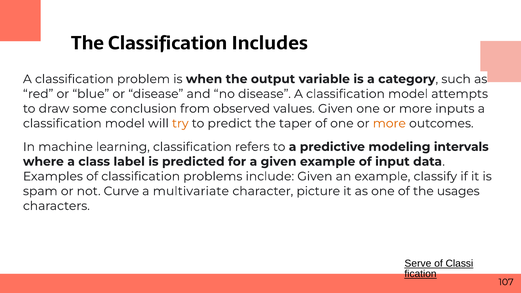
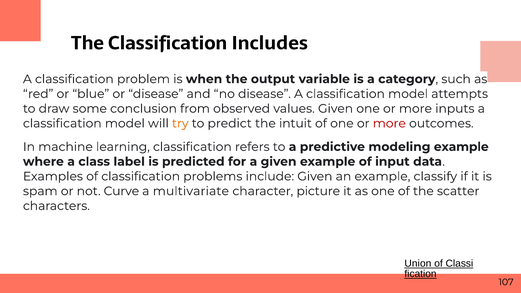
taper: taper -> intuit (295, 123)
more colour: orange -> red (389, 123)
intervals: intervals -> example (461, 147)
usages: usages -> scatter (458, 191)
Serve: Serve -> Union (418, 264)
